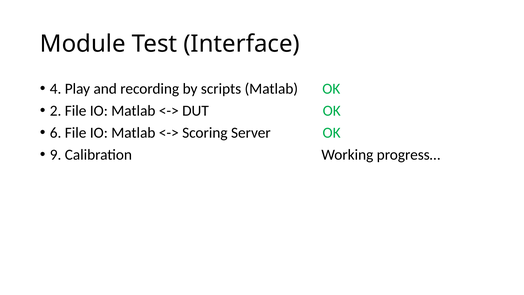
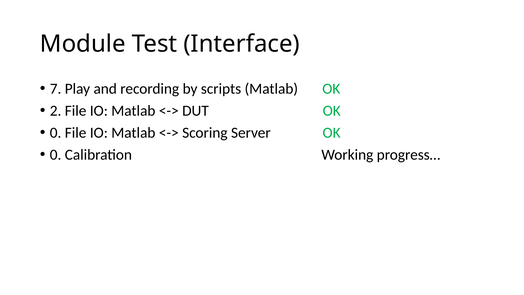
4: 4 -> 7 (56, 89)
6: 6 -> 0 (56, 133)
9: 9 -> 0 (56, 155)
